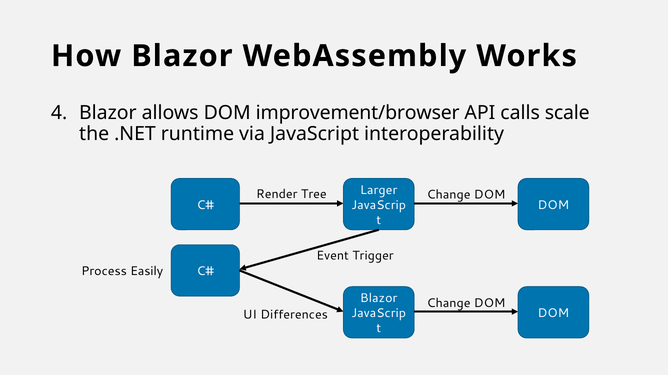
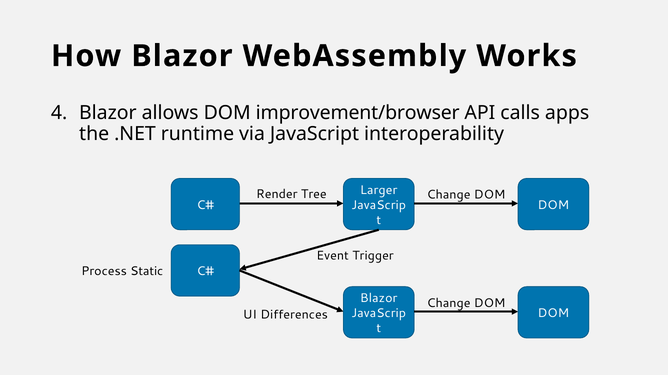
scale: scale -> apps (567, 113)
Easily: Easily -> Static (147, 272)
